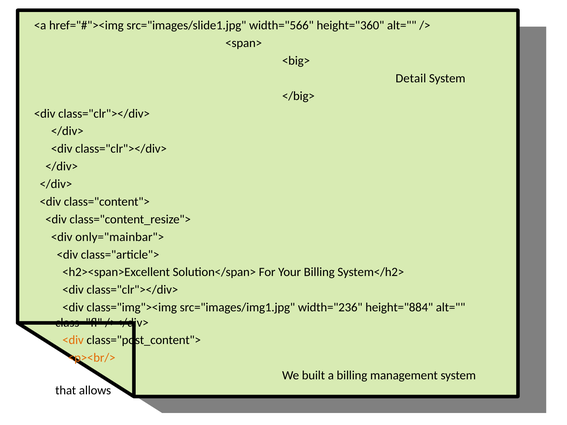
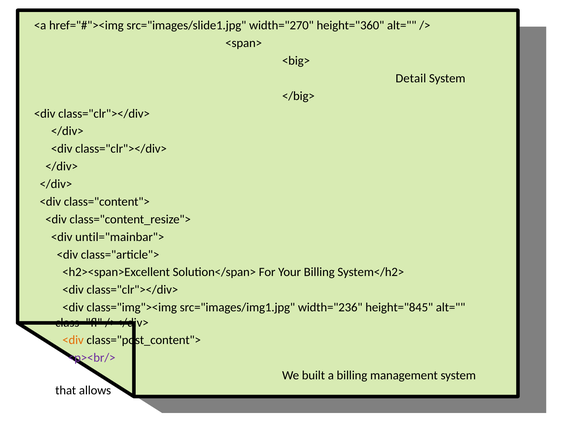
width="566: width="566 -> width="270 (281, 25)
only="mainbar">: only="mainbar"> -> until="mainbar"> (120, 237)
height="884: height="884 -> height="845 (399, 308)
<p><br/> colour: orange -> purple (92, 358)
